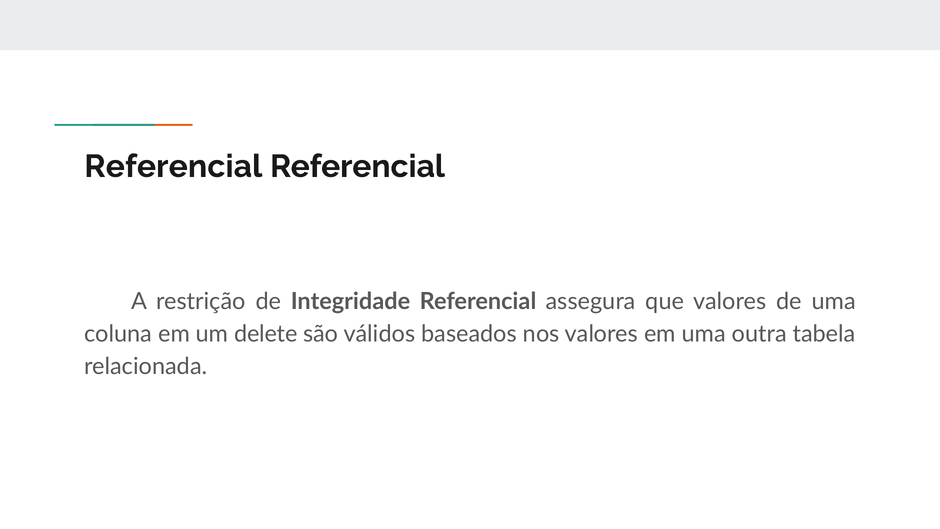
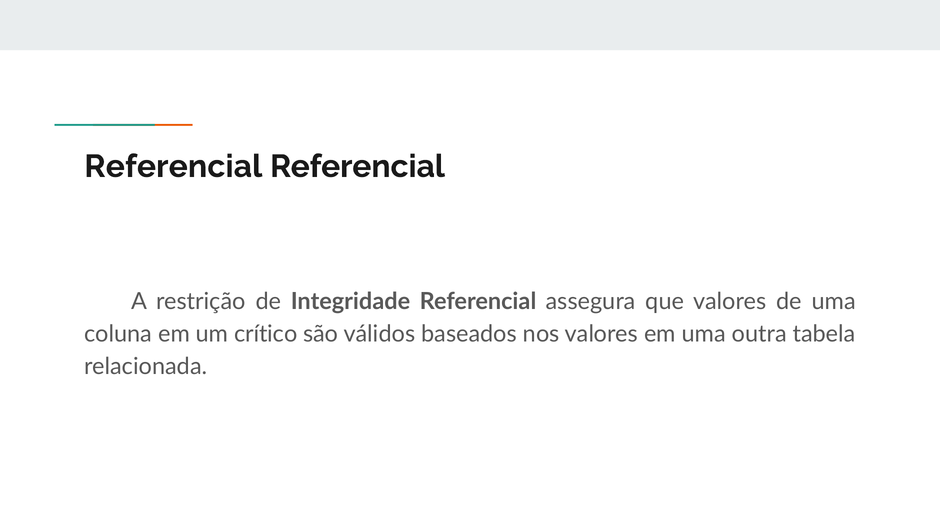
delete: delete -> crítico (266, 334)
